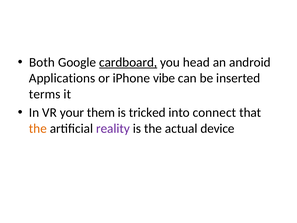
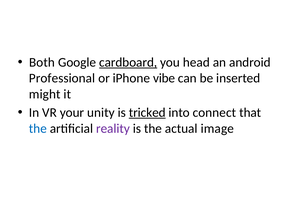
Applications: Applications -> Professional (62, 78)
terms: terms -> might (45, 94)
them: them -> unity (101, 112)
tricked underline: none -> present (147, 112)
the colour: orange -> blue (38, 128)
device: device -> image (217, 128)
